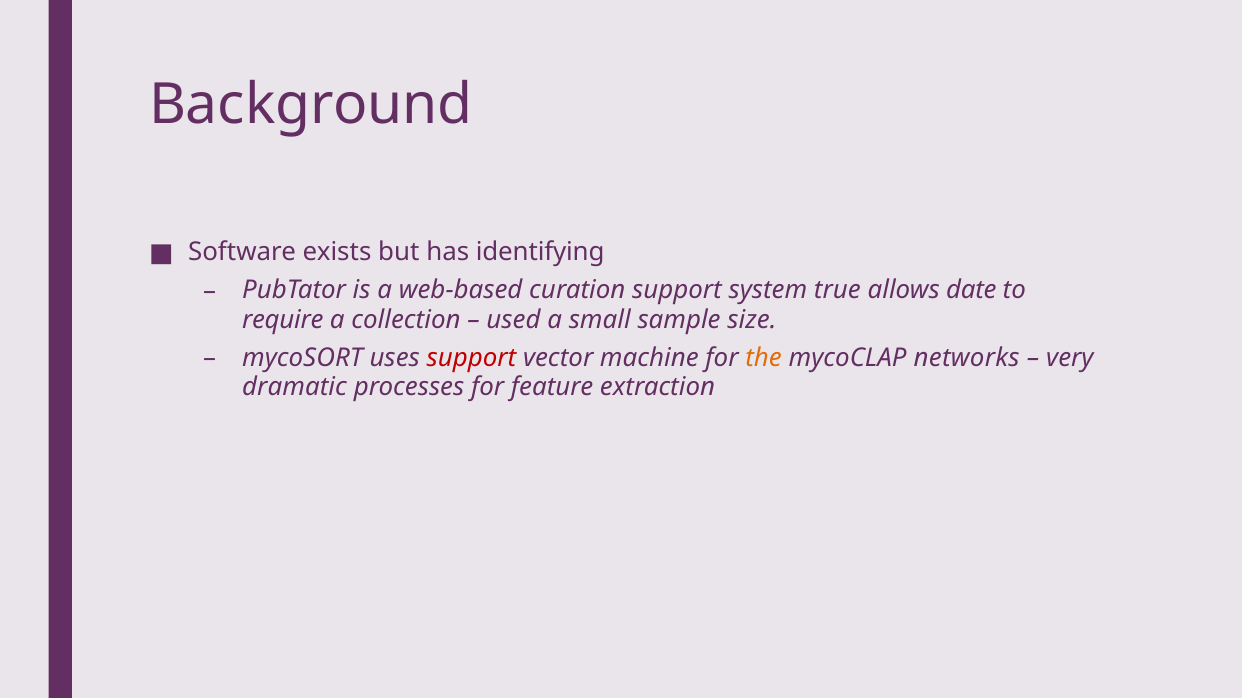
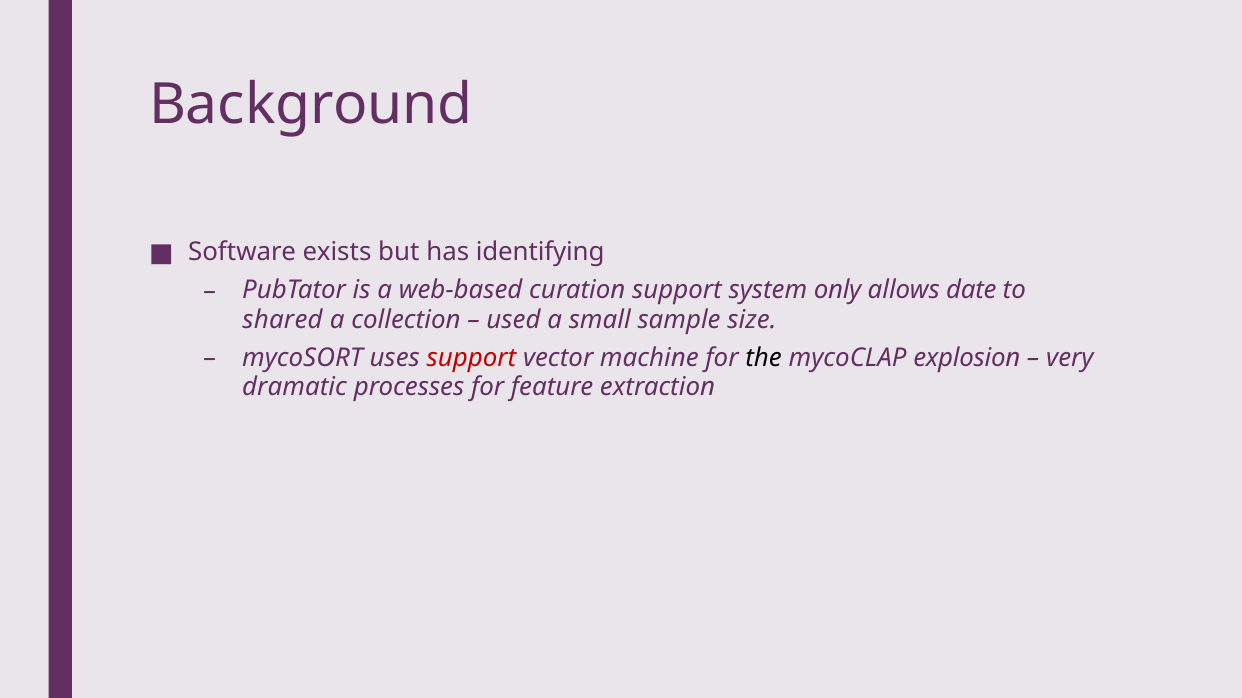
true: true -> only (838, 291)
require: require -> shared (283, 320)
the colour: orange -> black (764, 358)
networks: networks -> explosion (967, 358)
